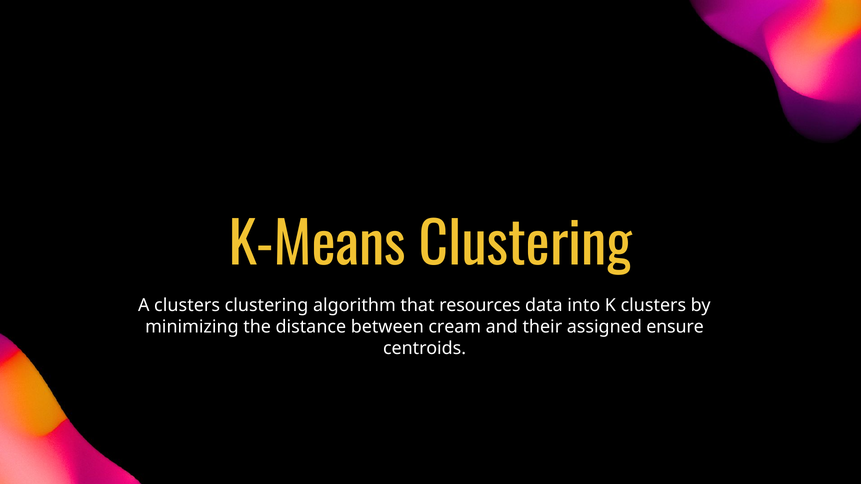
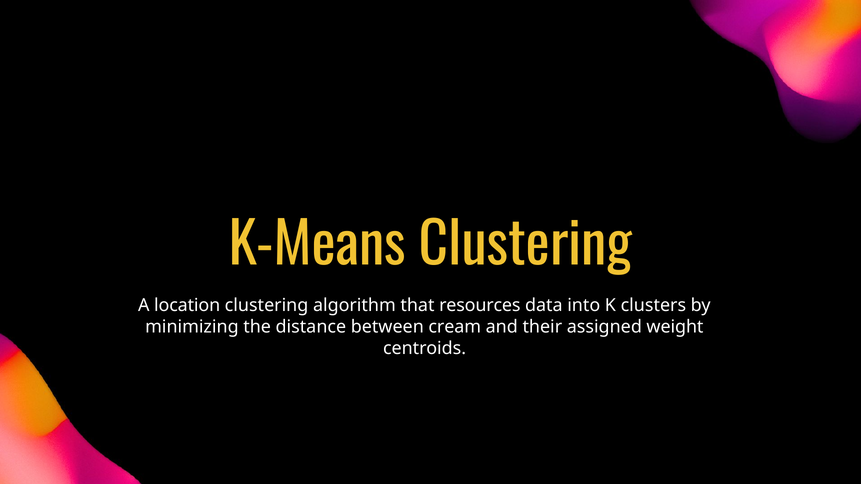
A clusters: clusters -> location (187, 305)
ensure: ensure -> weight (675, 327)
